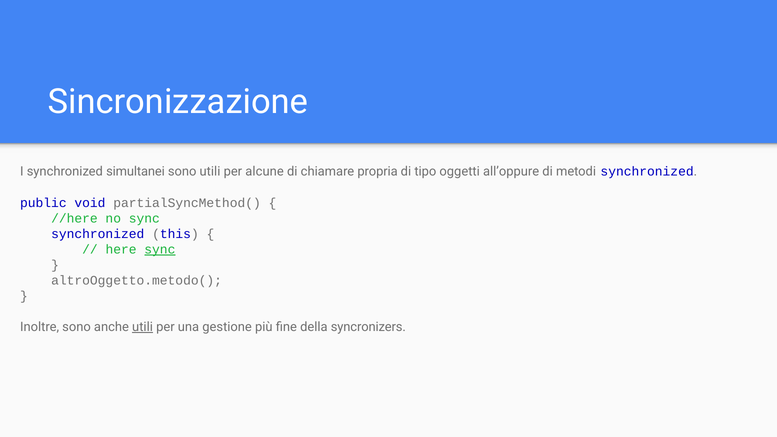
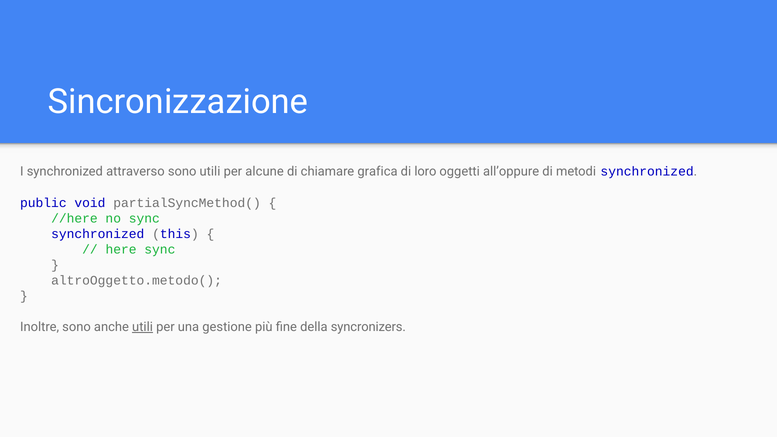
simultanei: simultanei -> attraverso (135, 172)
propria: propria -> grafica (377, 172)
tipo: tipo -> loro (425, 172)
sync underline: present -> none (160, 249)
